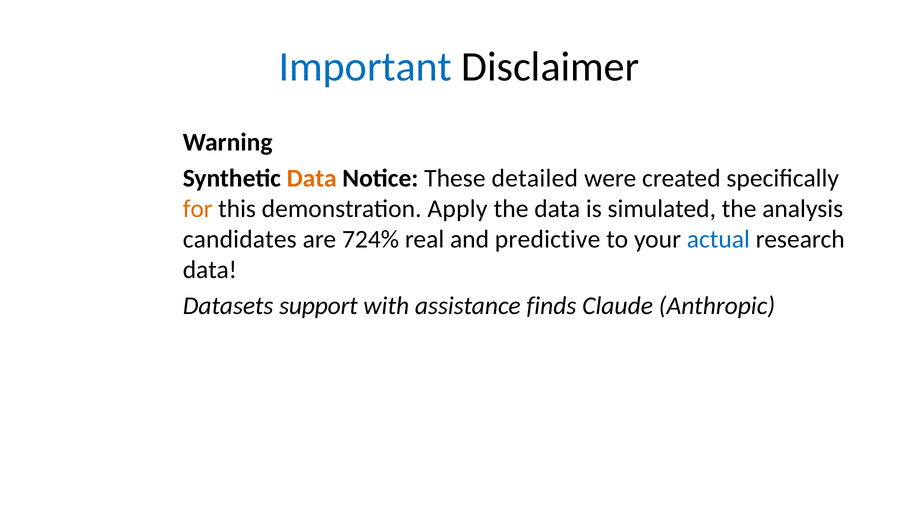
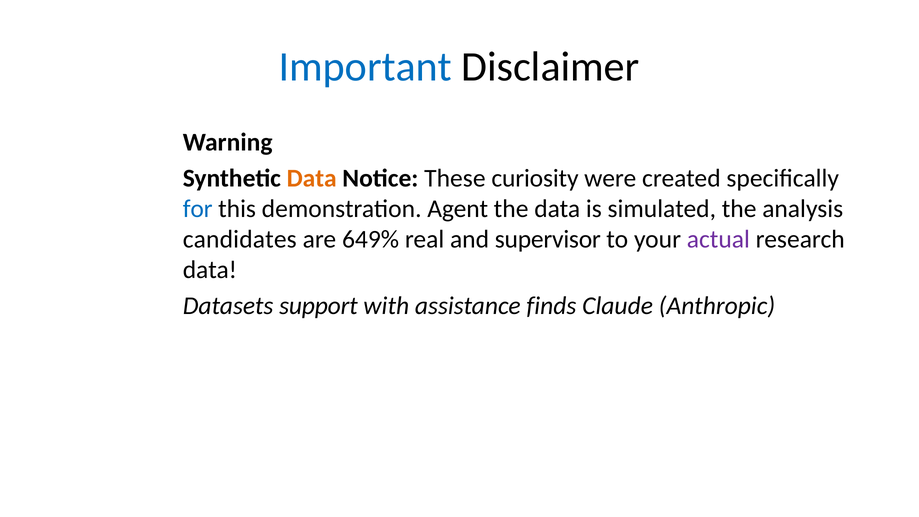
detailed: detailed -> curiosity (535, 178)
for colour: orange -> blue (198, 209)
Apply: Apply -> Agent (458, 209)
724%: 724% -> 649% (371, 239)
predictive: predictive -> supervisor (548, 239)
actual colour: blue -> purple (718, 239)
